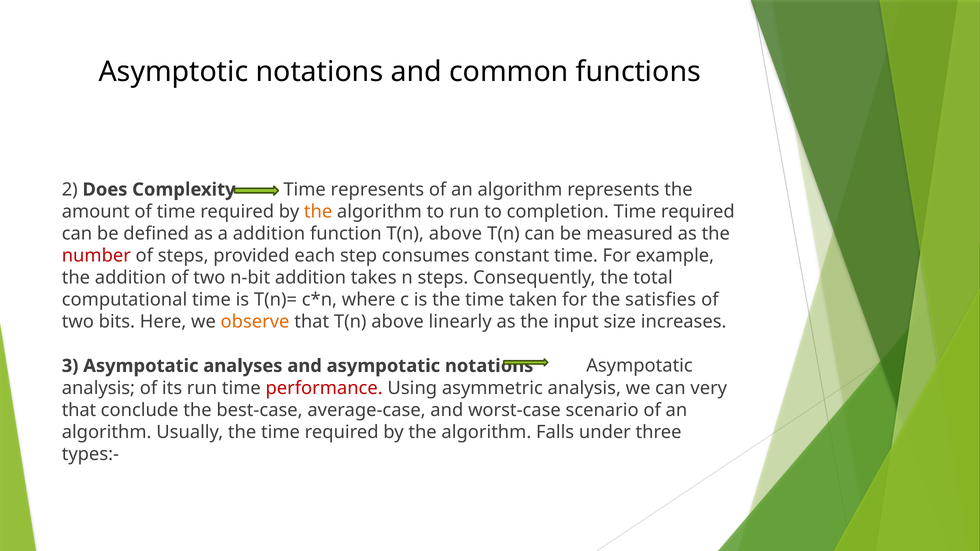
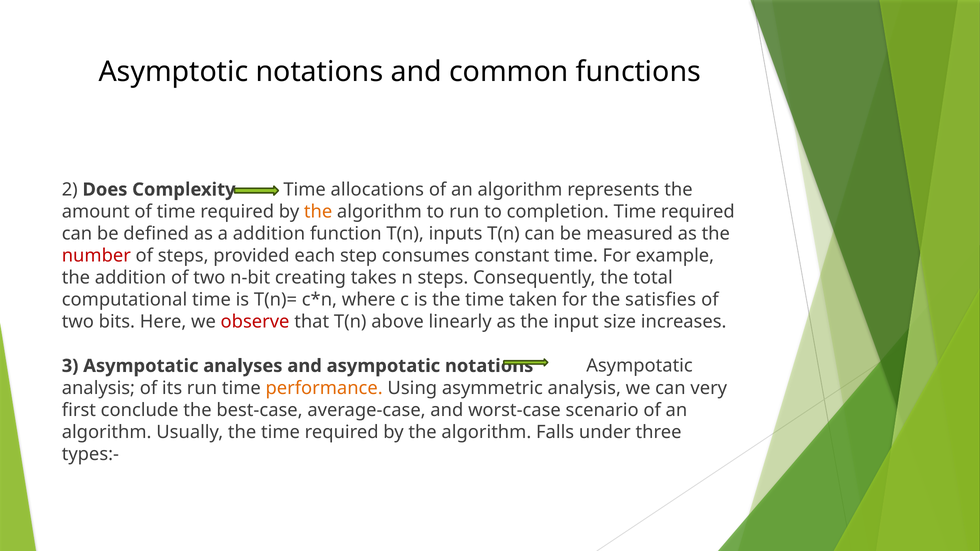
Time represents: represents -> allocations (377, 190)
function T(n above: above -> inputs (456, 234)
n-bit addition: addition -> creating (310, 278)
observe colour: orange -> red (255, 322)
performance colour: red -> orange (324, 388)
that: that -> first (79, 410)
